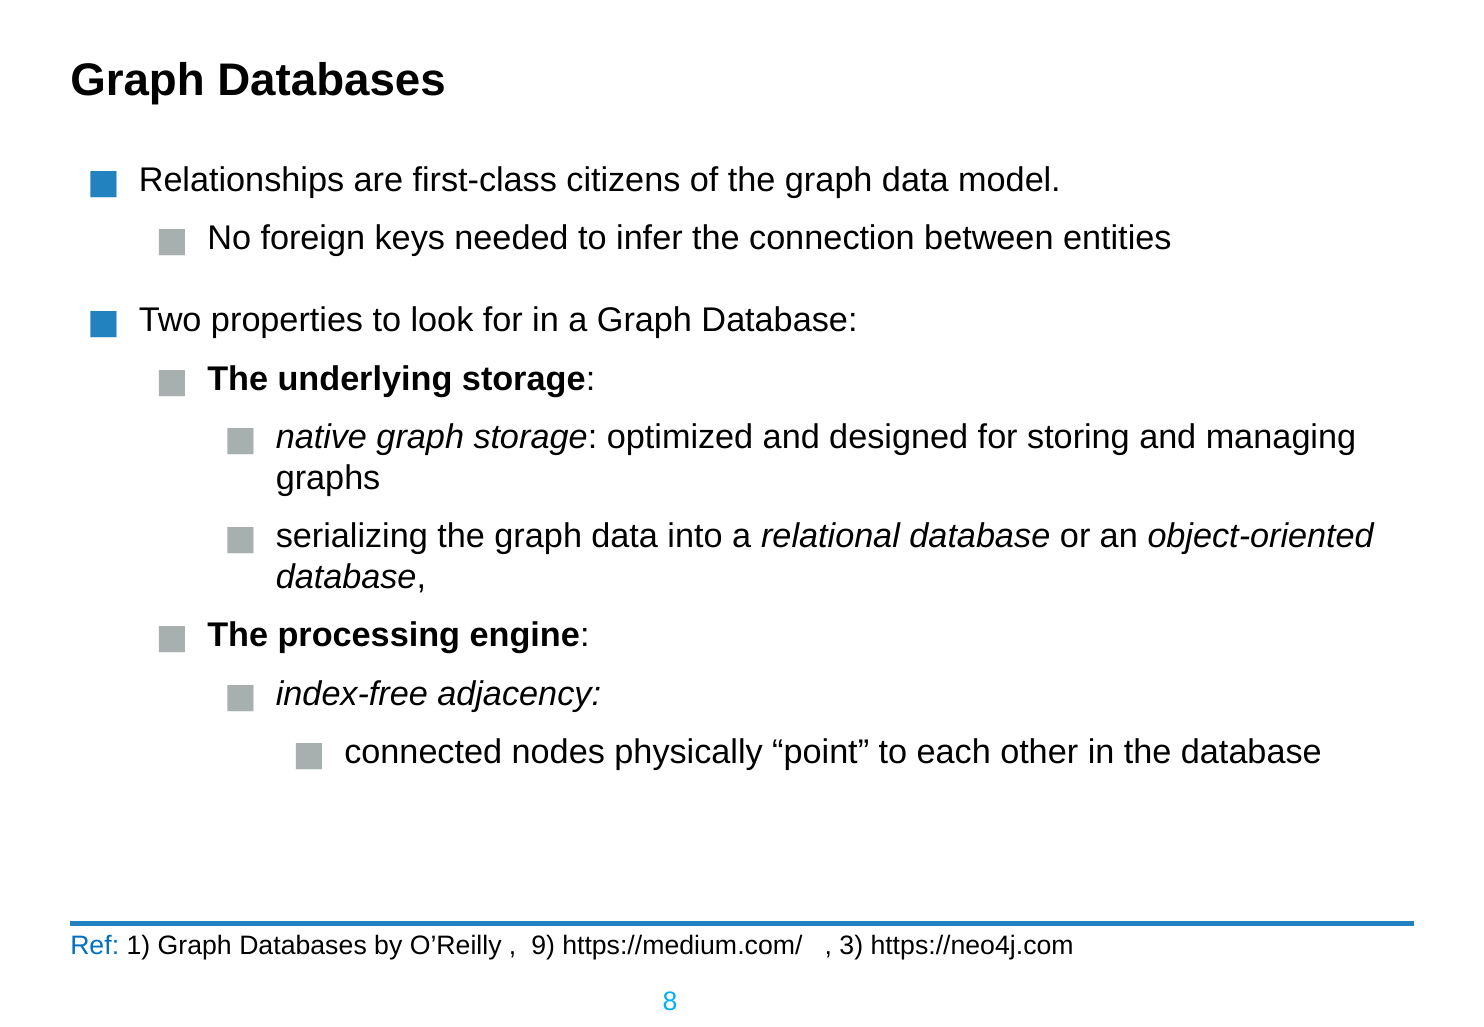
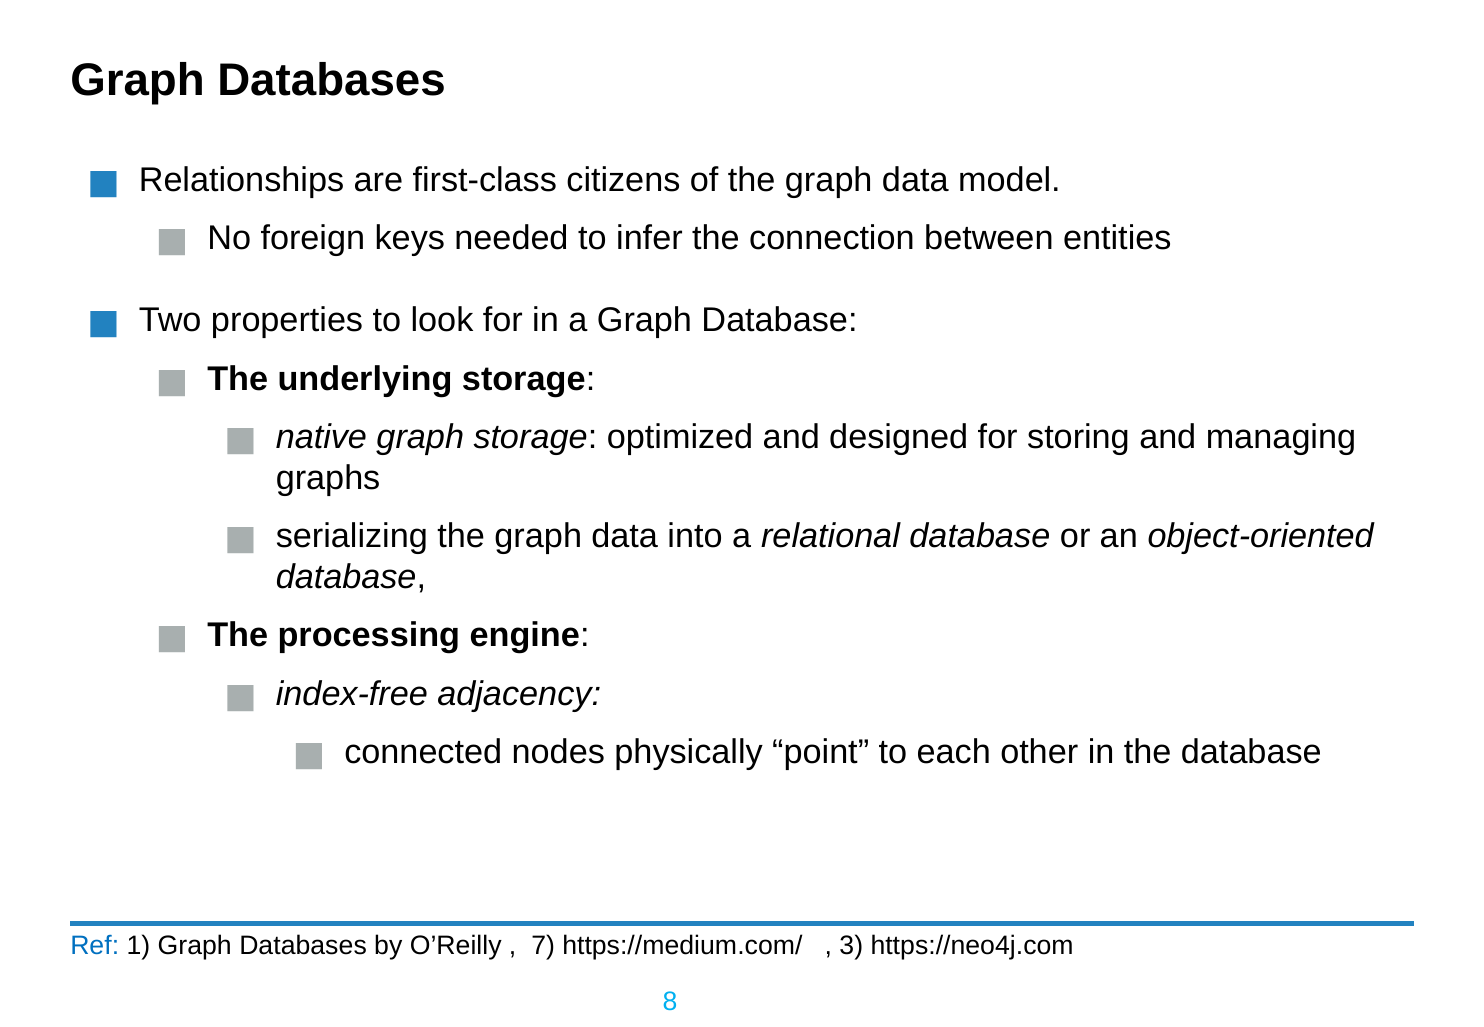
9: 9 -> 7 (543, 946)
